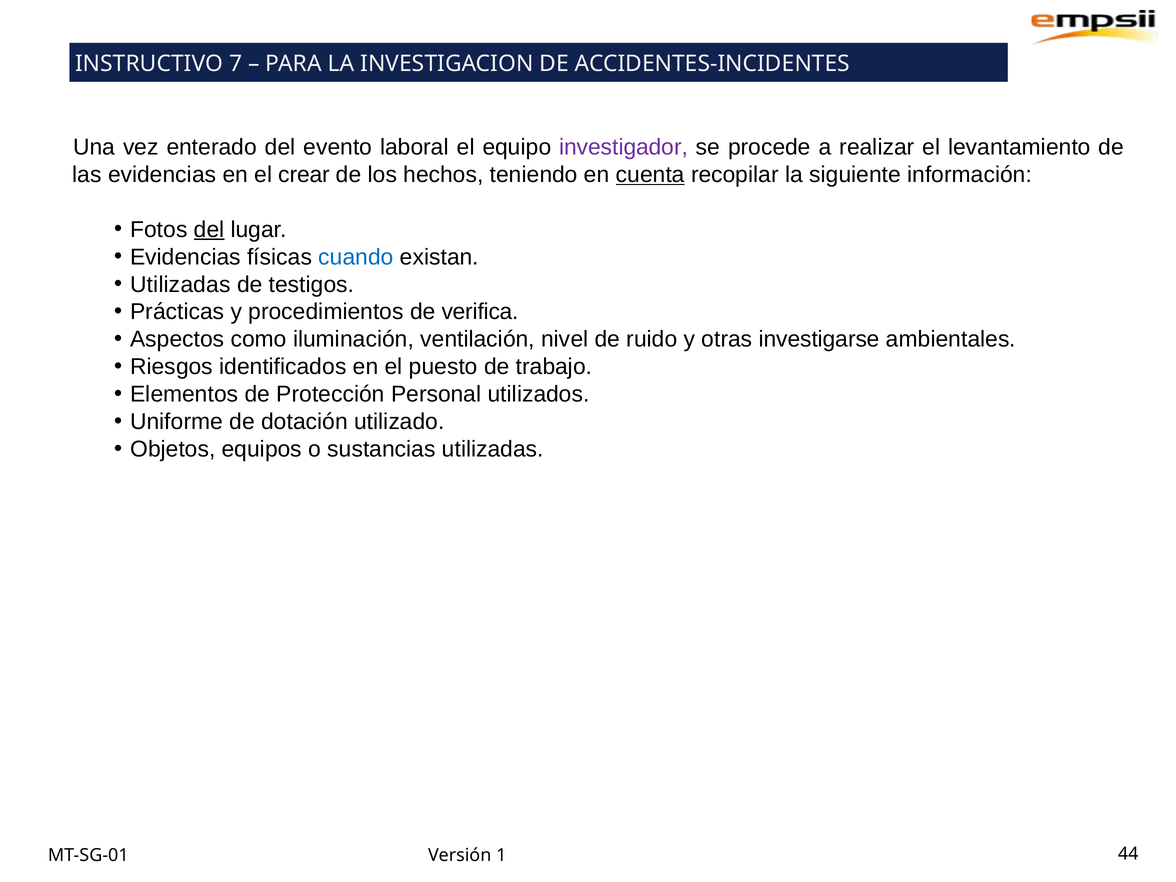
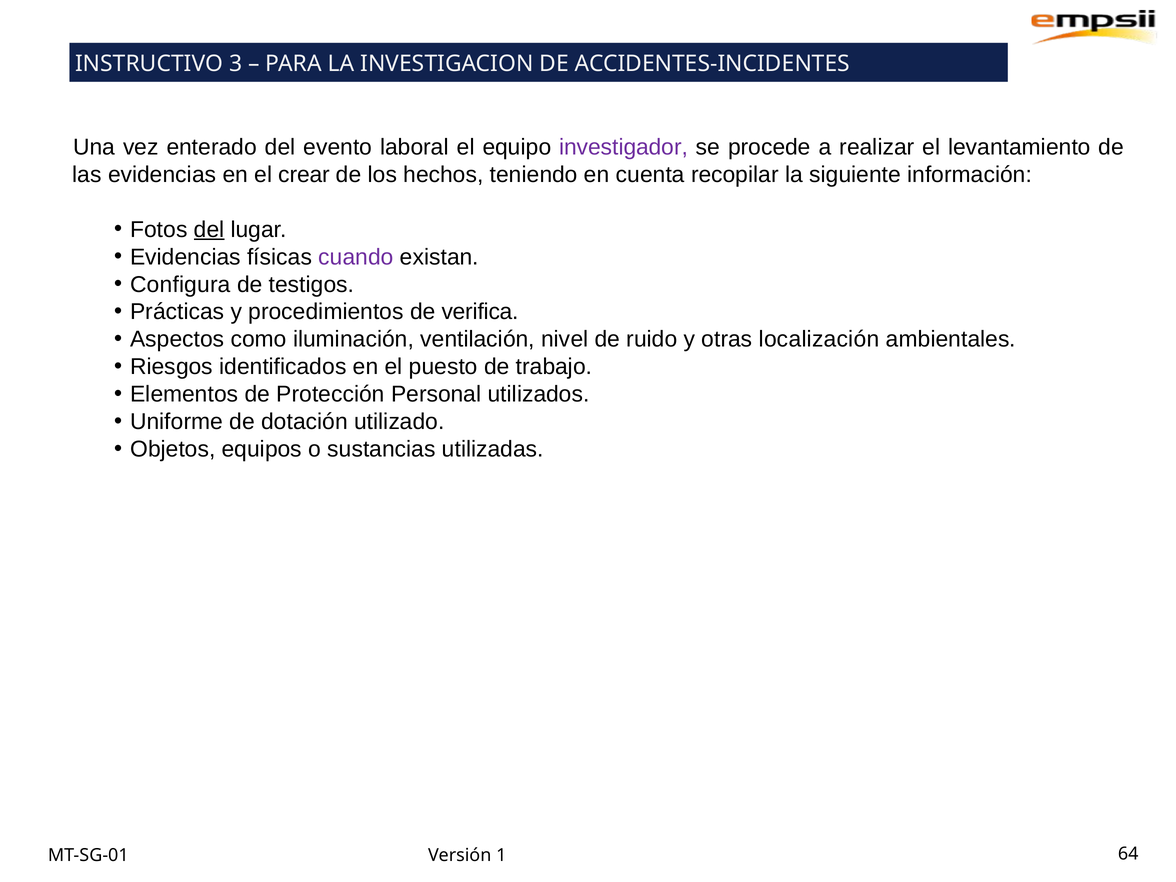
7: 7 -> 3 (236, 64)
cuenta underline: present -> none (650, 175)
cuando colour: blue -> purple (356, 257)
Utilizadas: Utilizadas -> Configura (180, 284)
investigarse: investigarse -> localización (819, 339)
44: 44 -> 64 (1128, 854)
